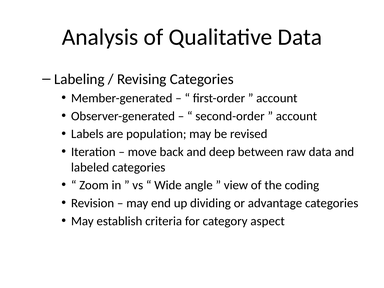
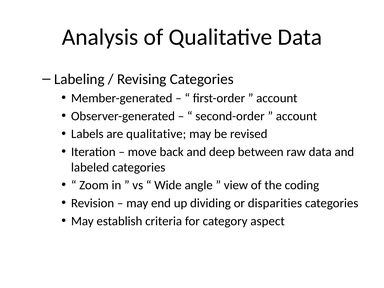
are population: population -> qualitative (156, 134)
advantage: advantage -> disparities (275, 203)
